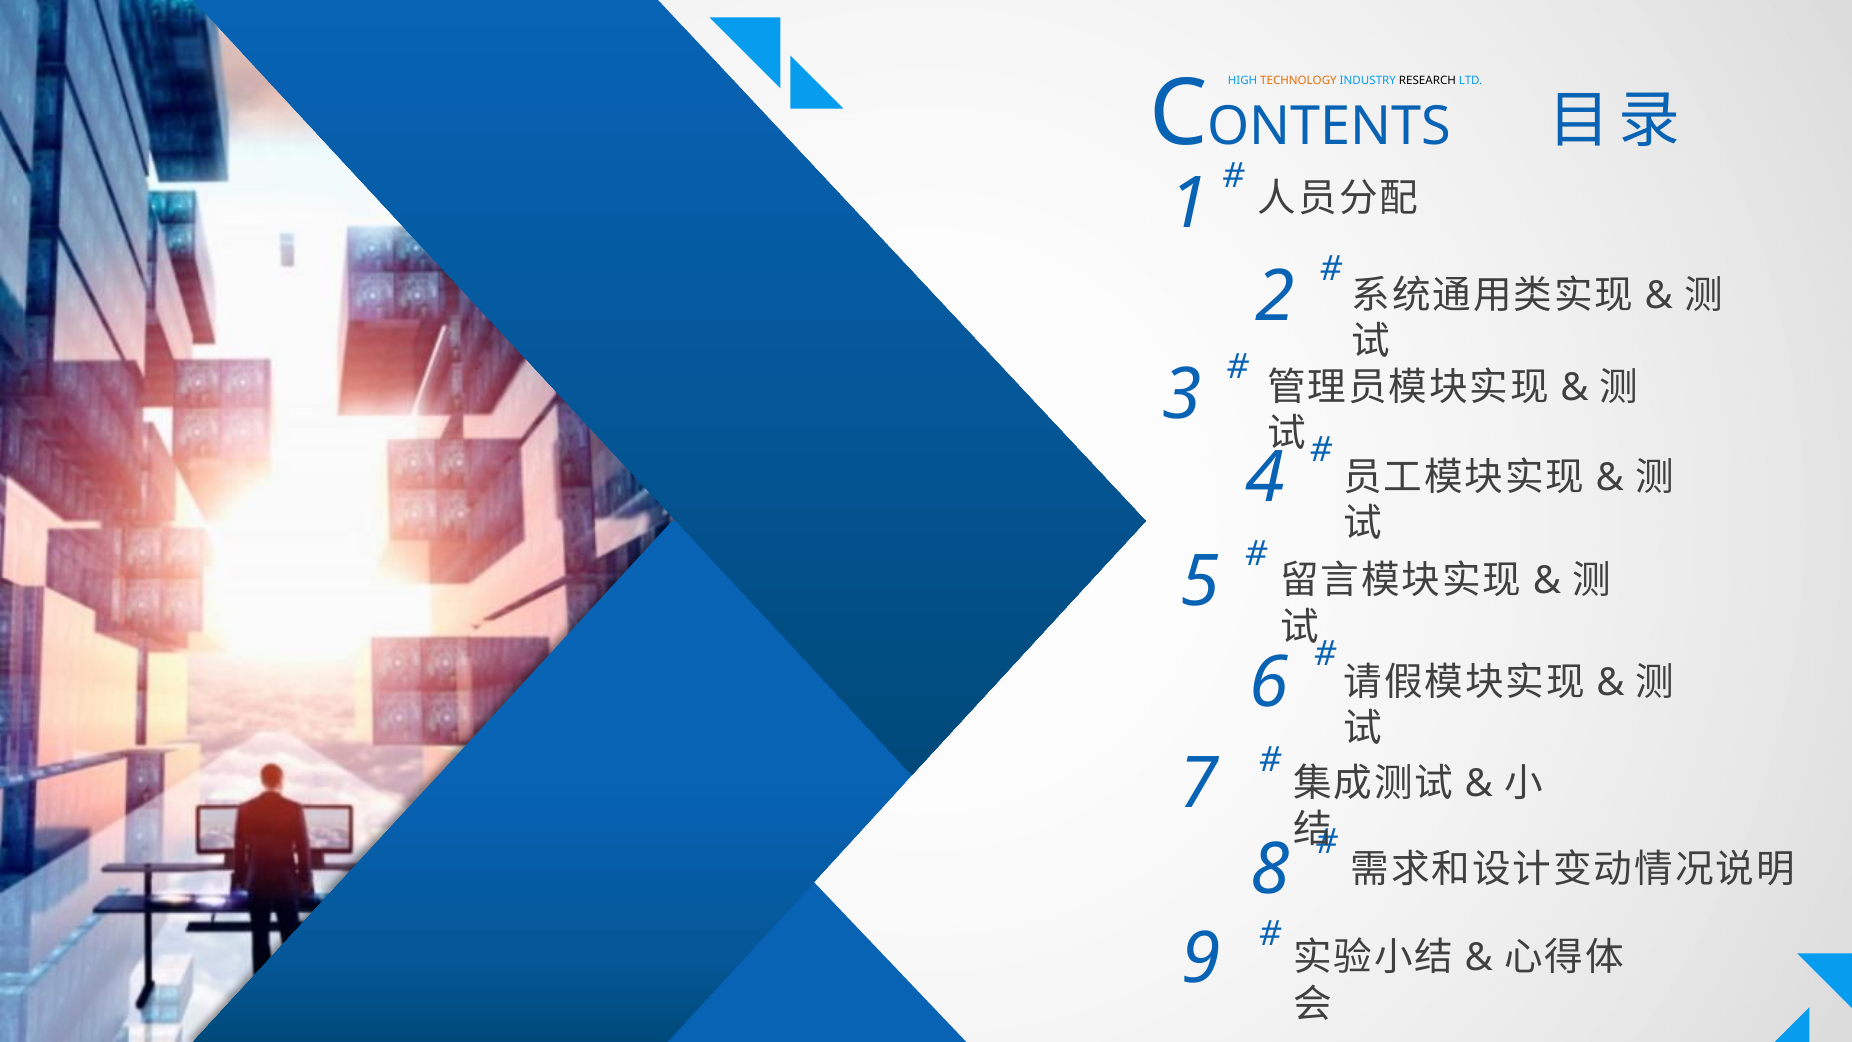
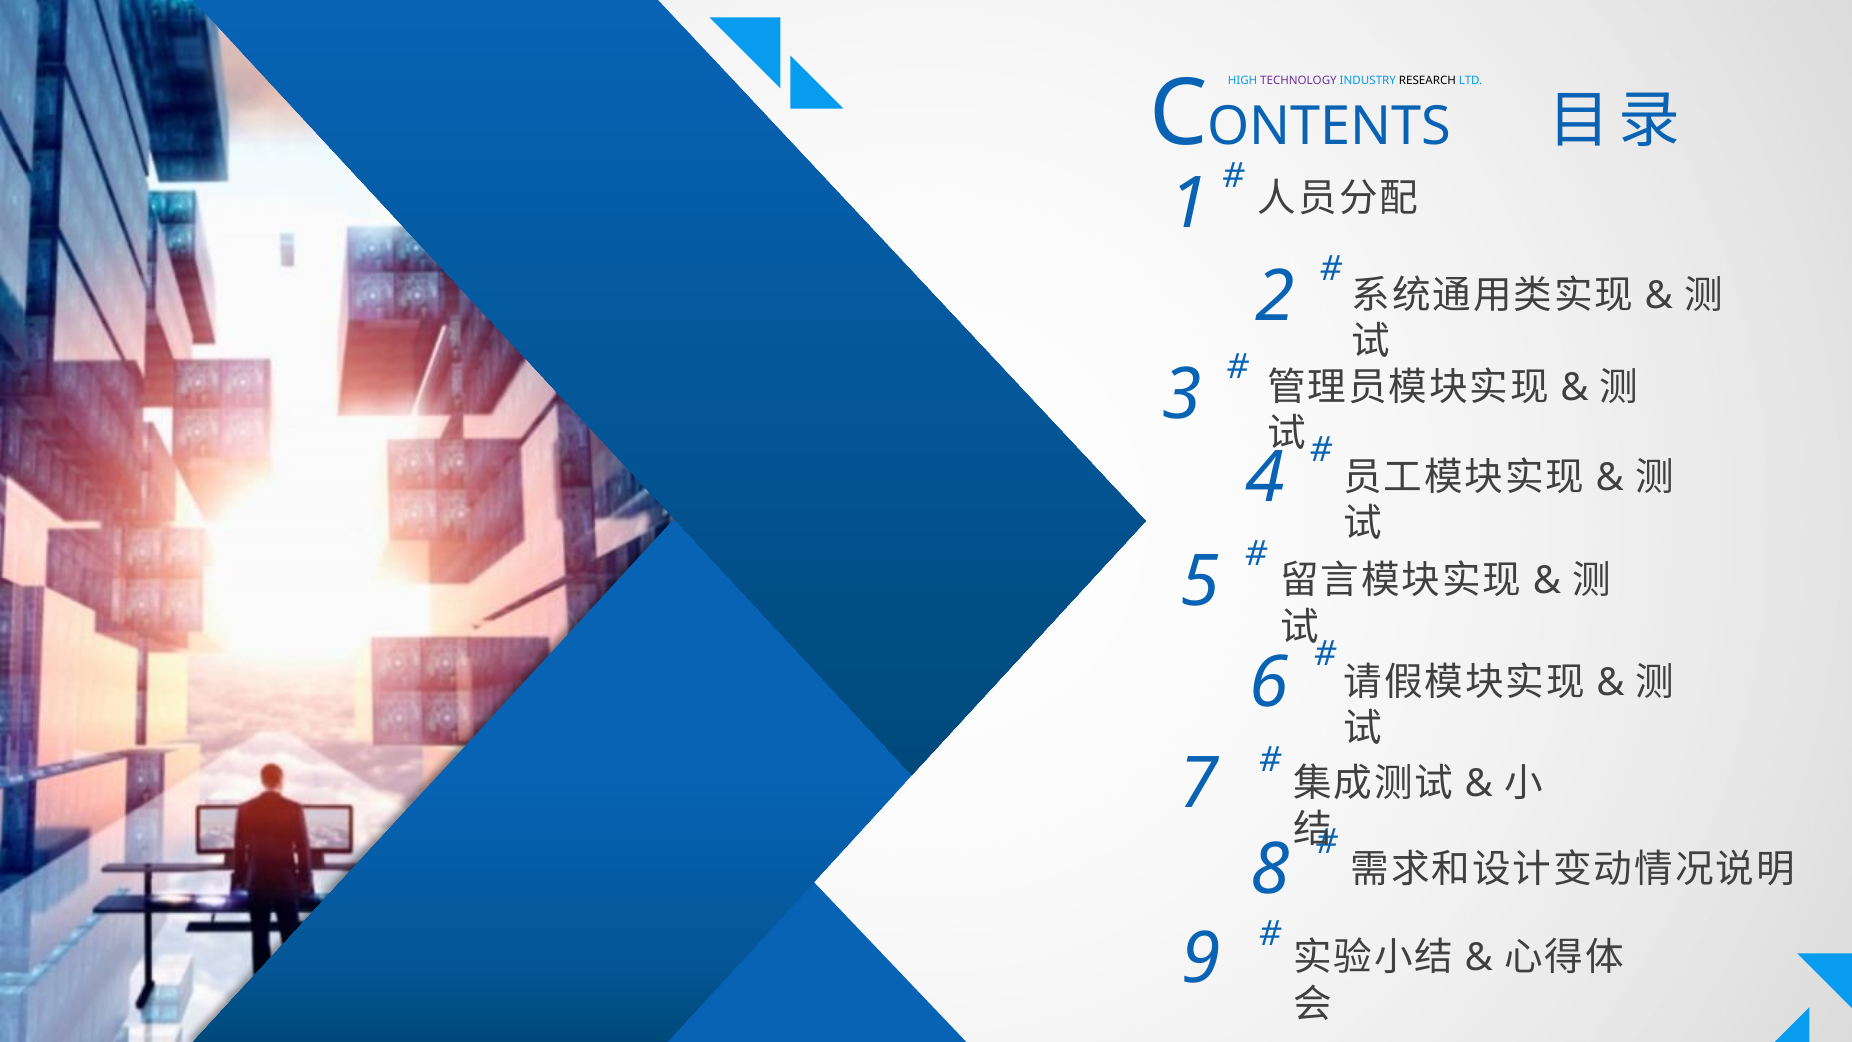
TECHNOLOGY colour: orange -> purple (1298, 80)
